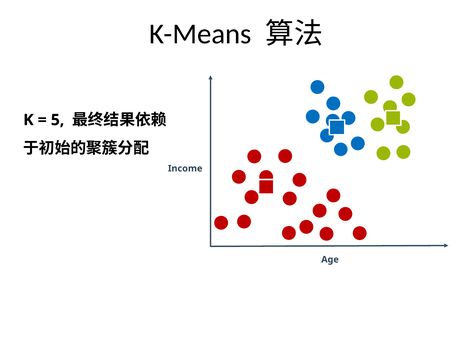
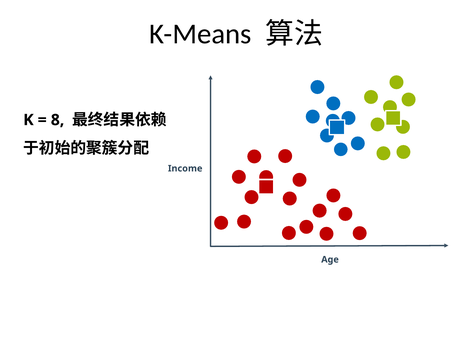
5: 5 -> 8 (58, 120)
